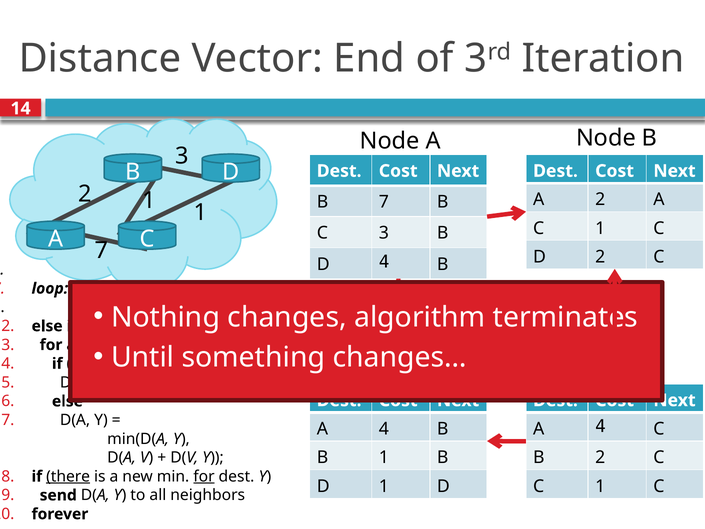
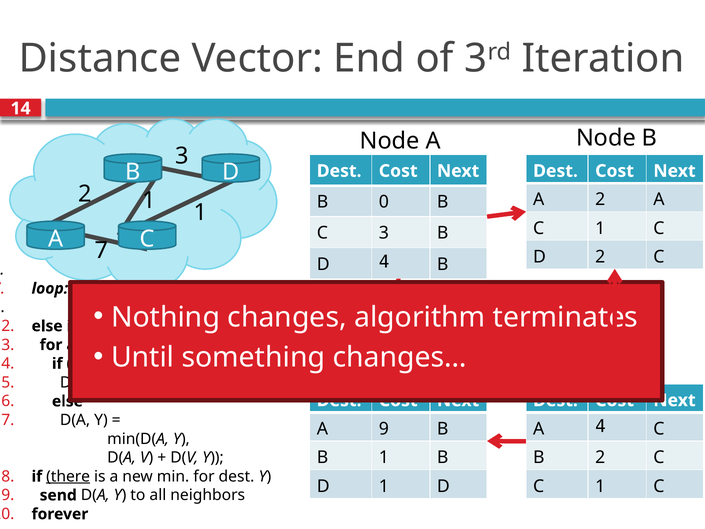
B 7: 7 -> 0 (384, 202)
4: 4 -> 9 (384, 429)
for underline: present -> none (204, 476)
